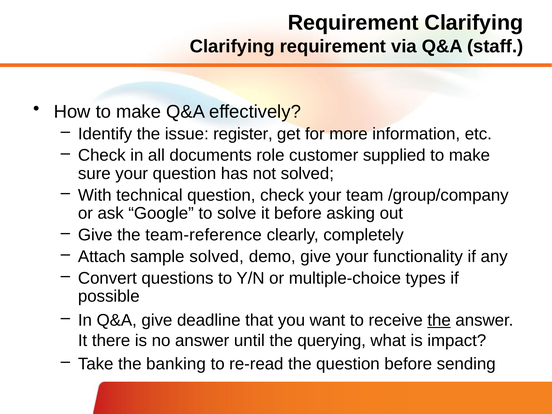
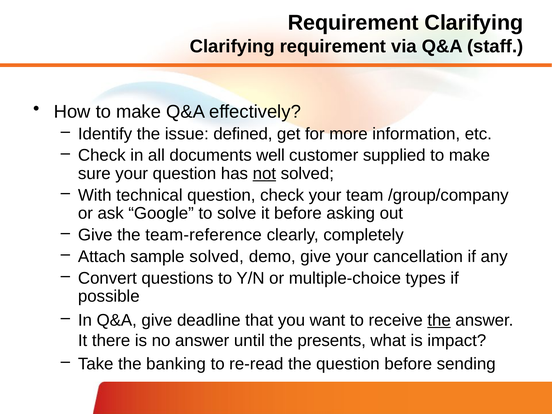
register: register -> defined (243, 134)
role: role -> well (271, 155)
not underline: none -> present (264, 174)
functionality: functionality -> cancellation (418, 257)
querying: querying -> presents (332, 340)
